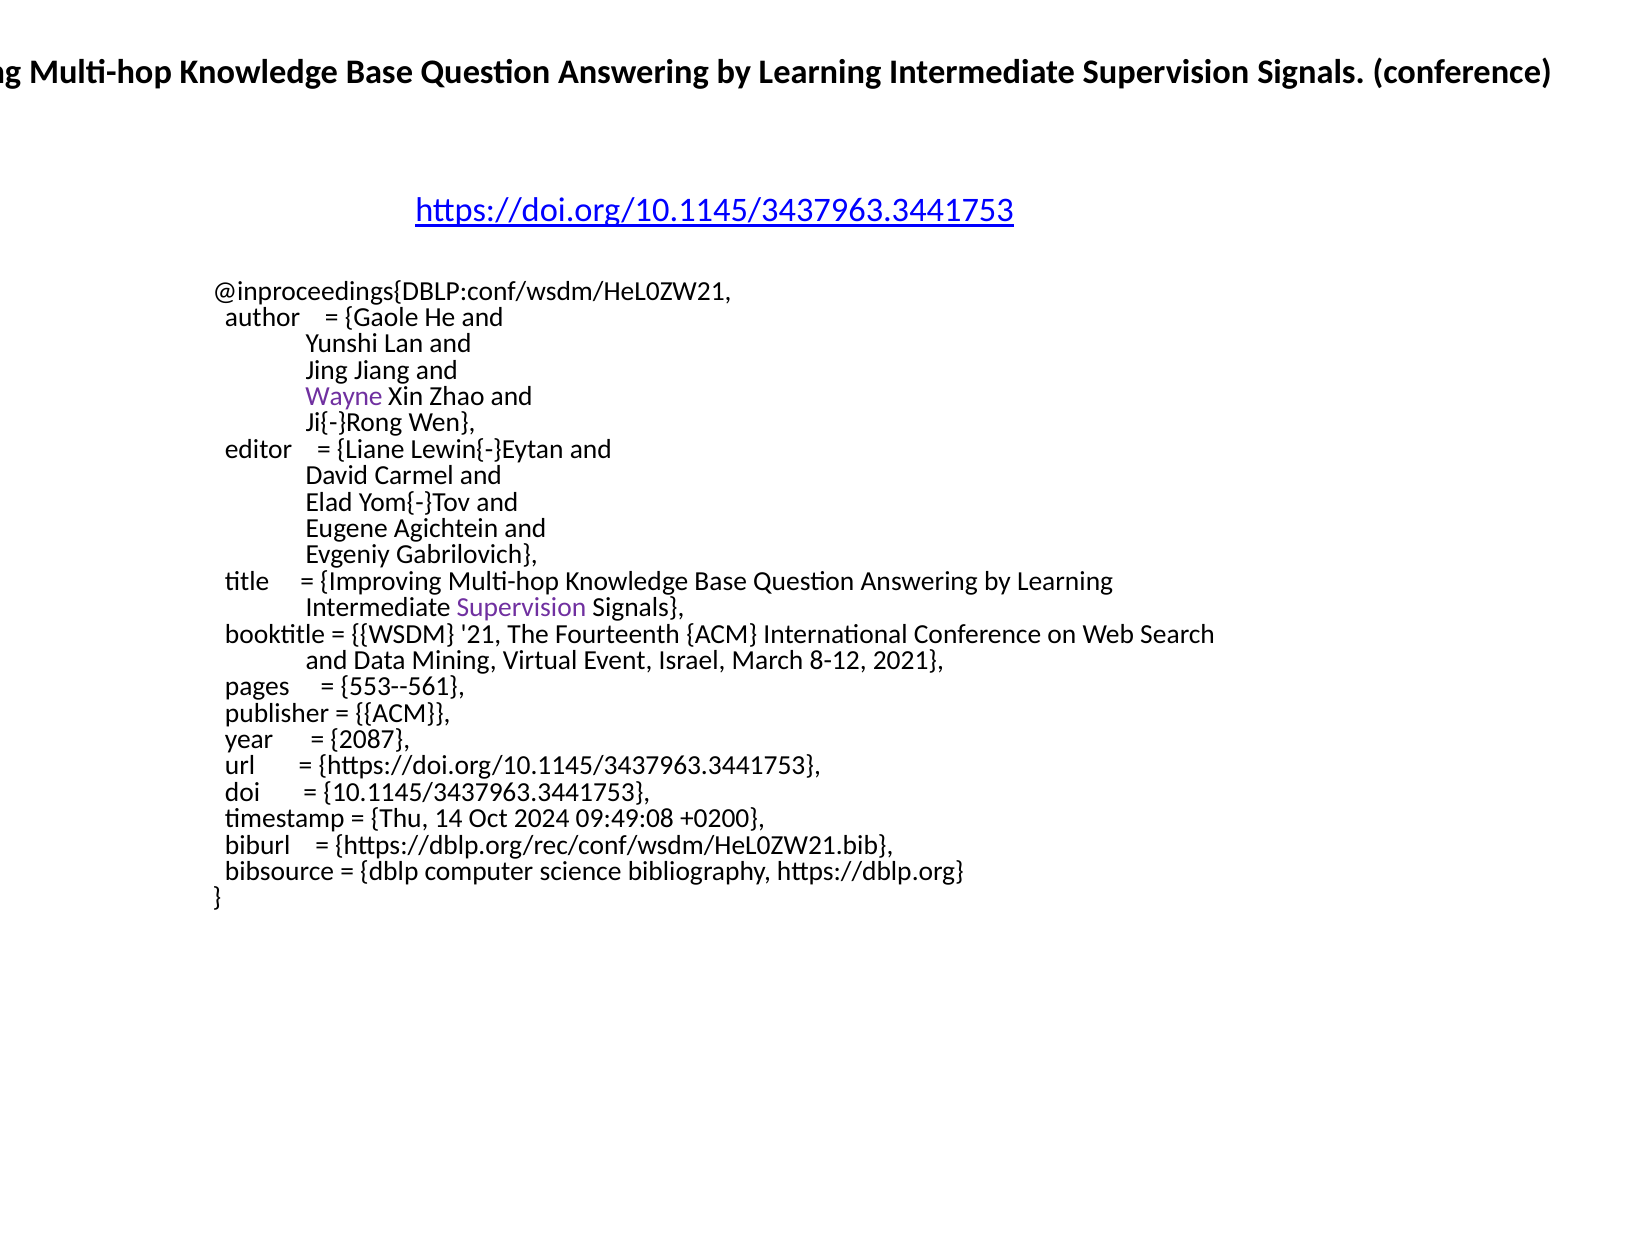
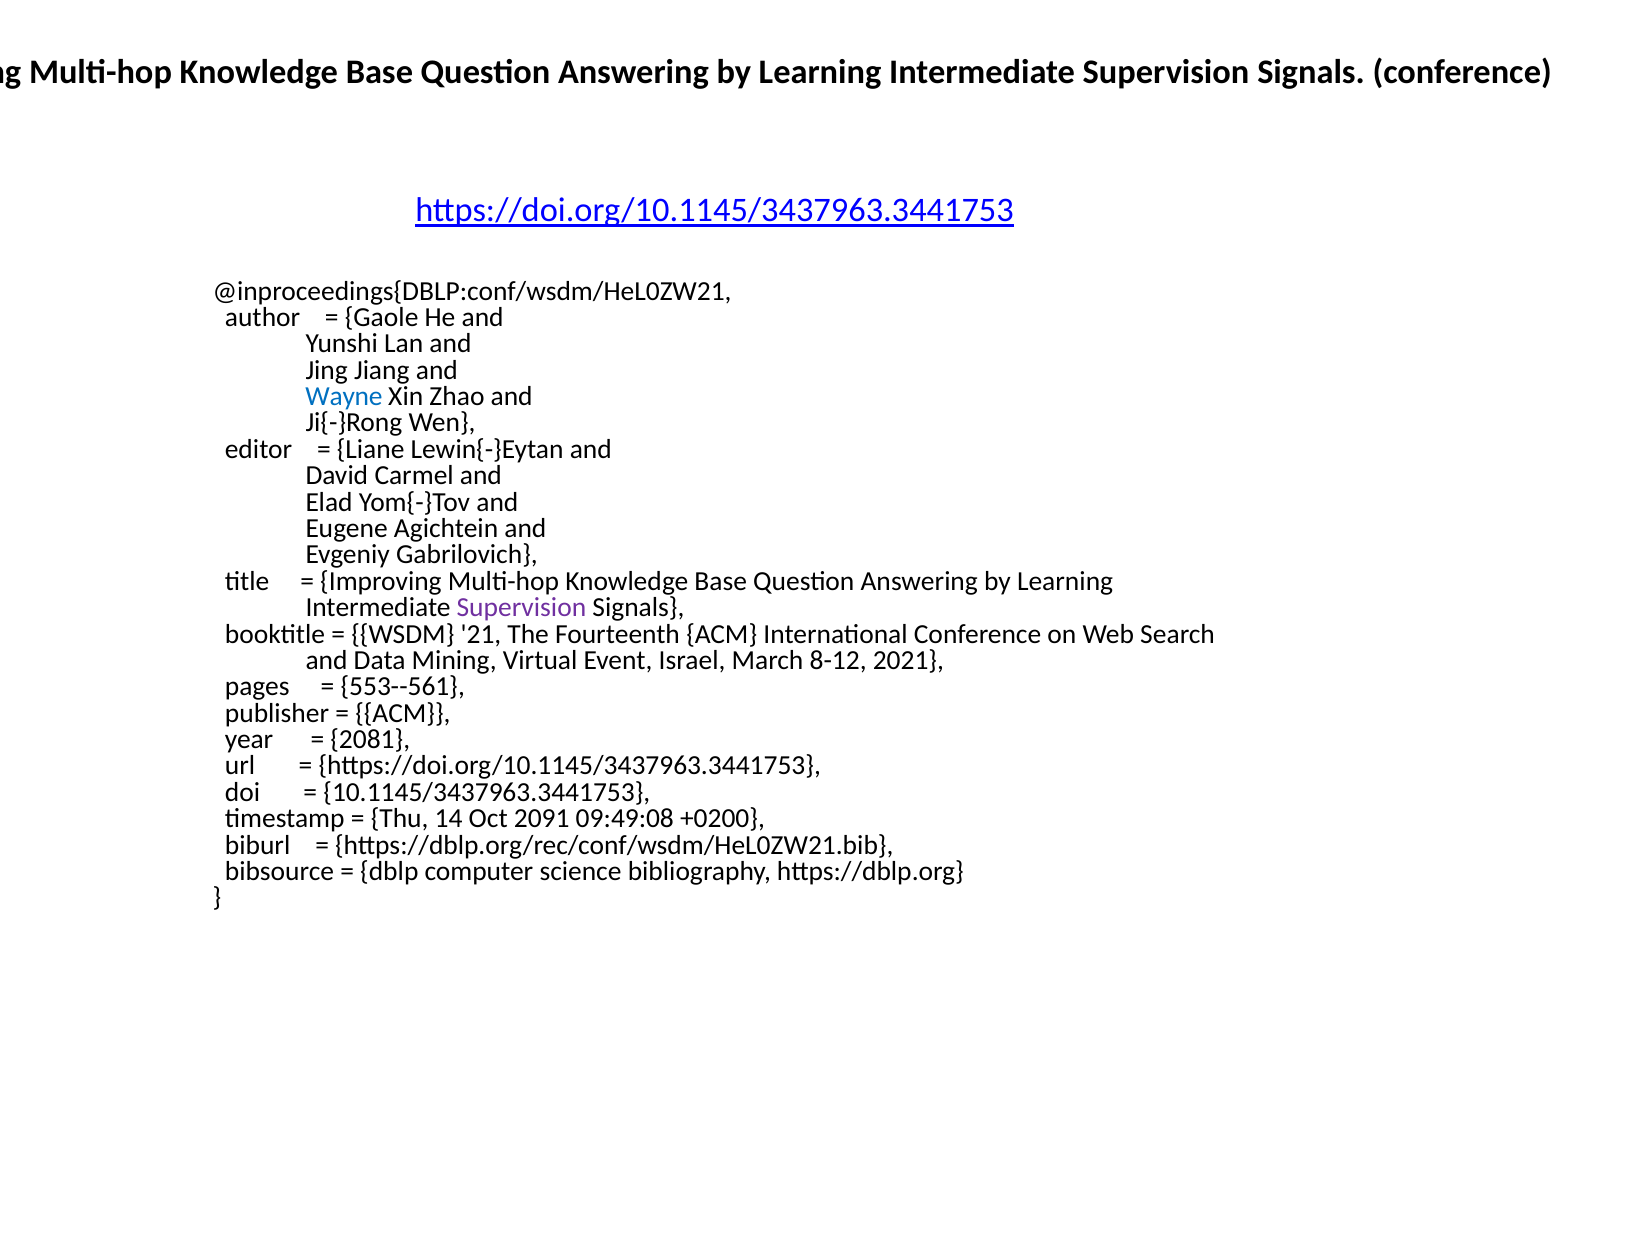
Wayne colour: purple -> blue (344, 397)
2087: 2087 -> 2081 (370, 740)
2024: 2024 -> 2091 (542, 819)
